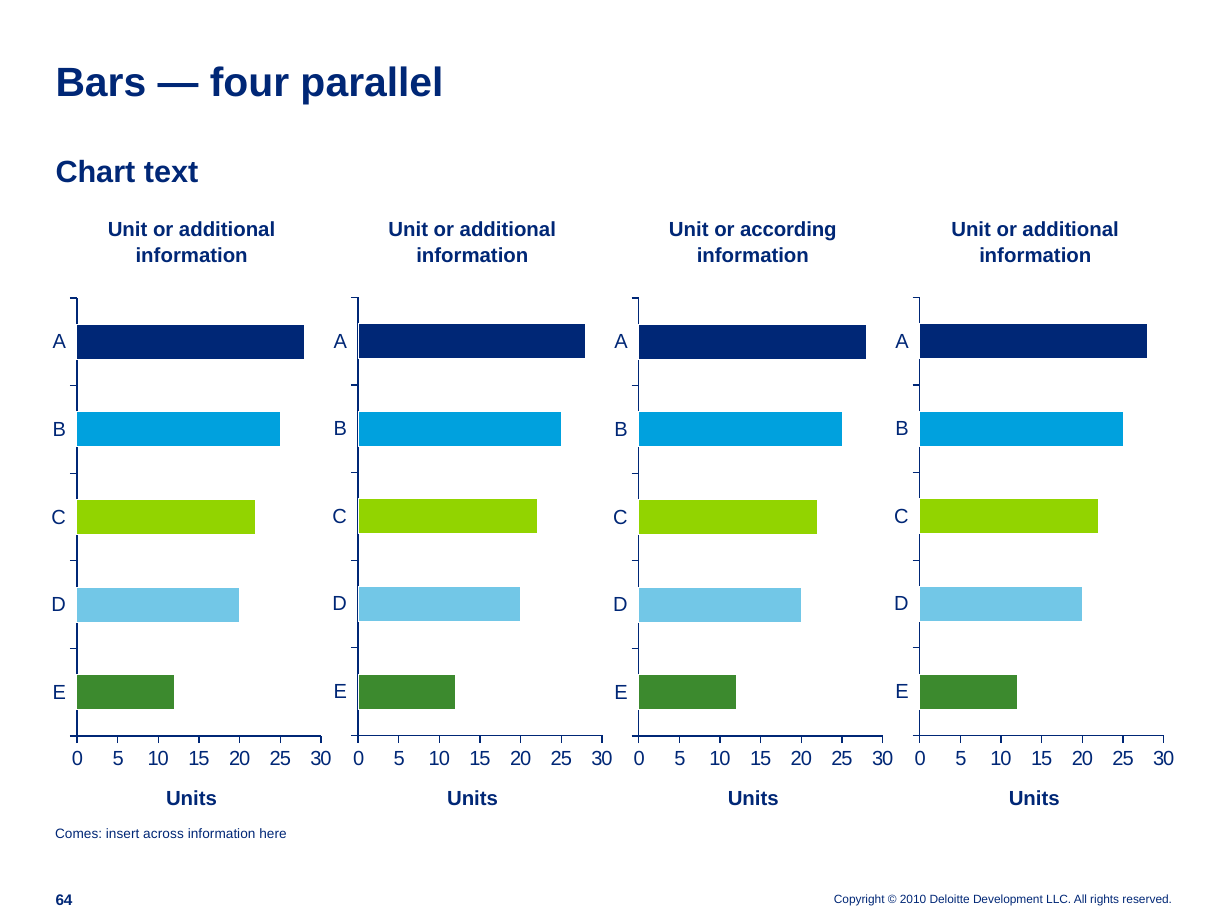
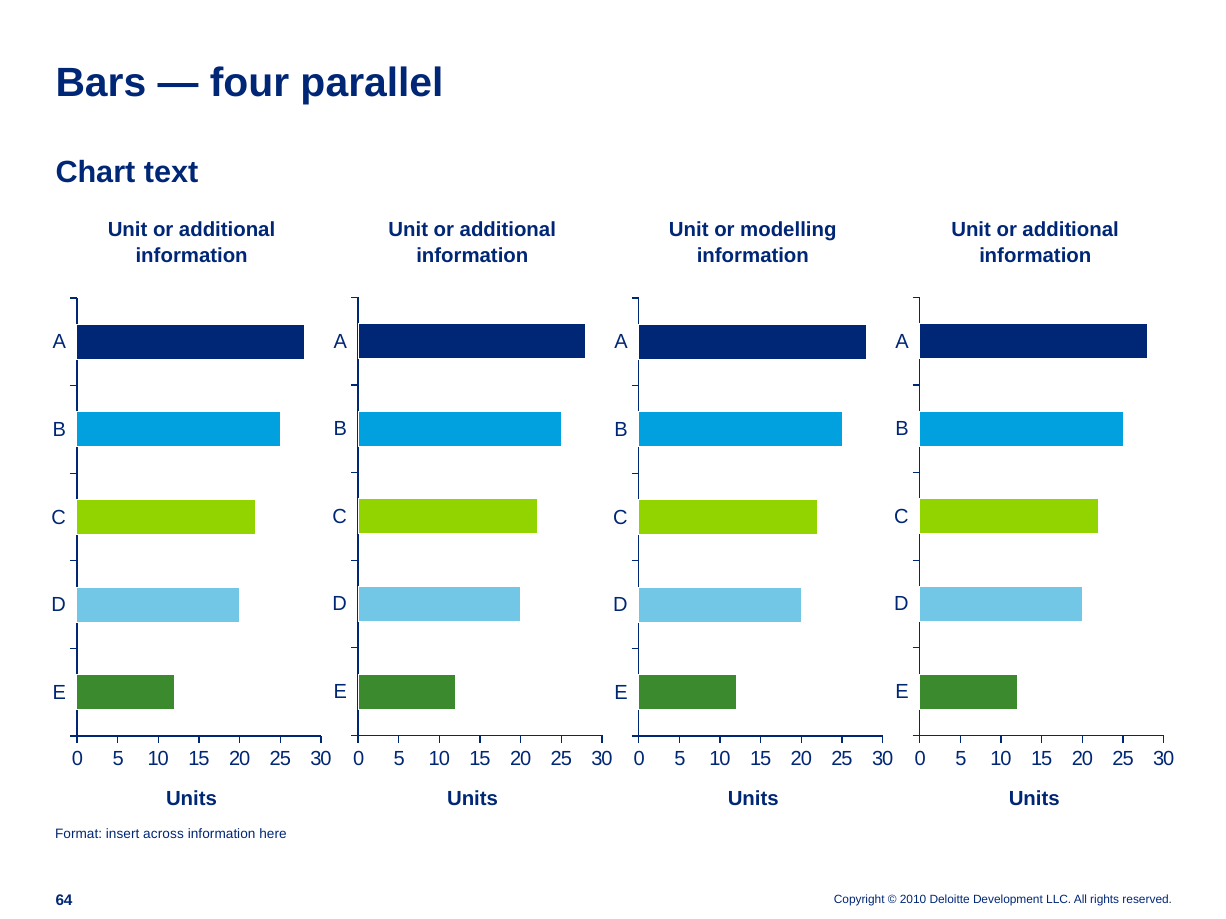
according: according -> modelling (788, 230)
Comes: Comes -> Format (79, 834)
